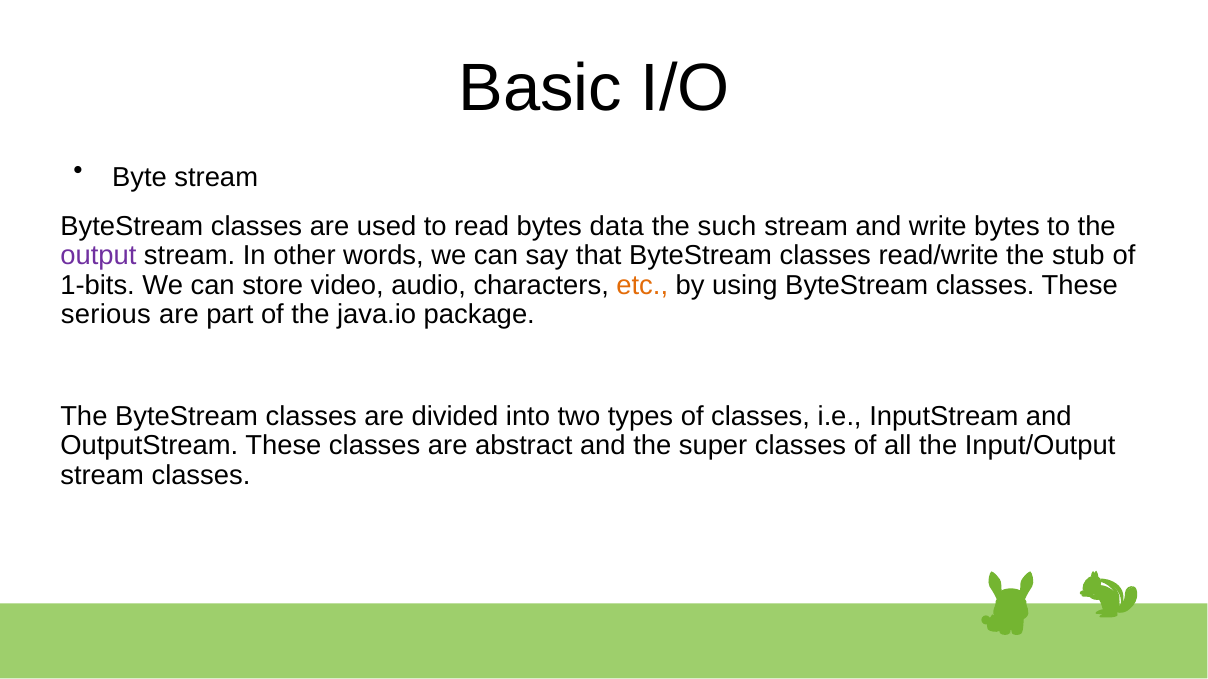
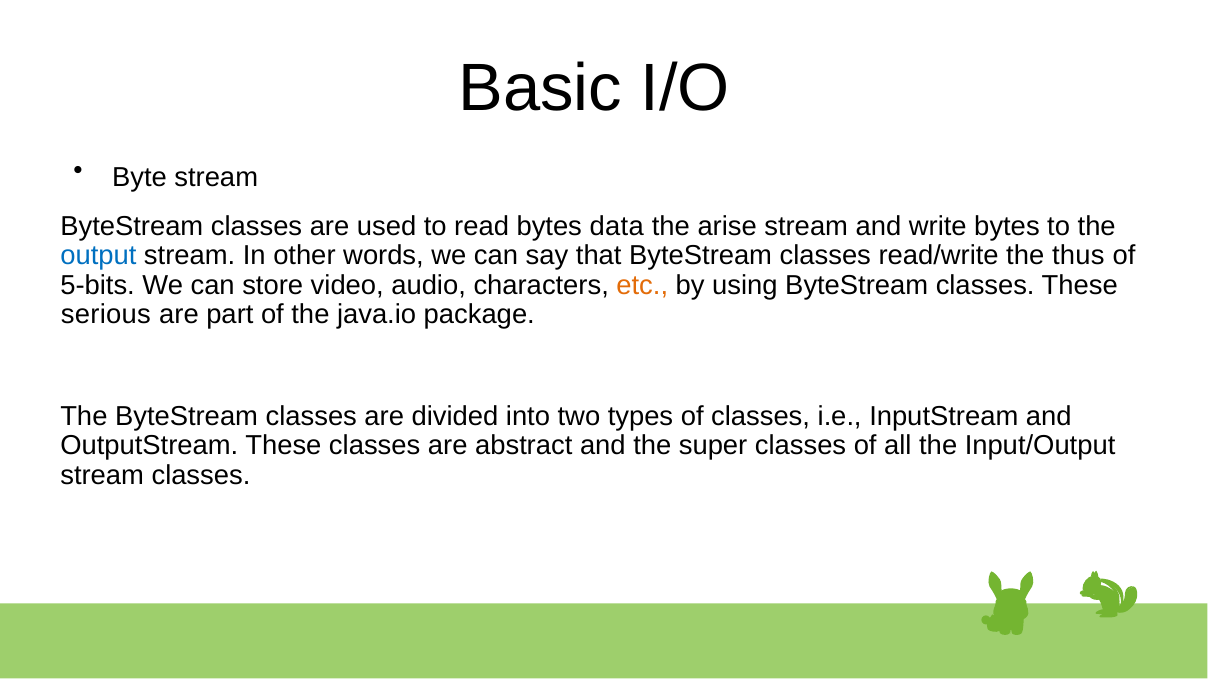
such: such -> arise (727, 226)
output colour: purple -> blue (98, 256)
stub: stub -> thus (1078, 256)
1-bits: 1-bits -> 5-bits (98, 286)
